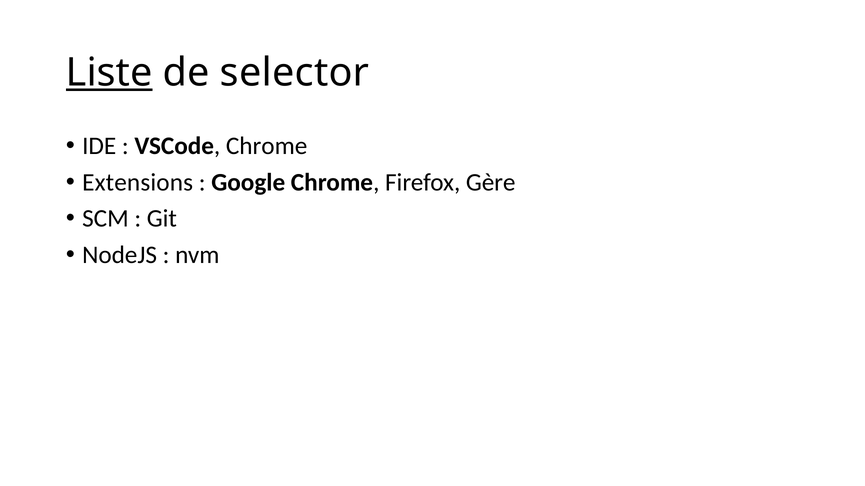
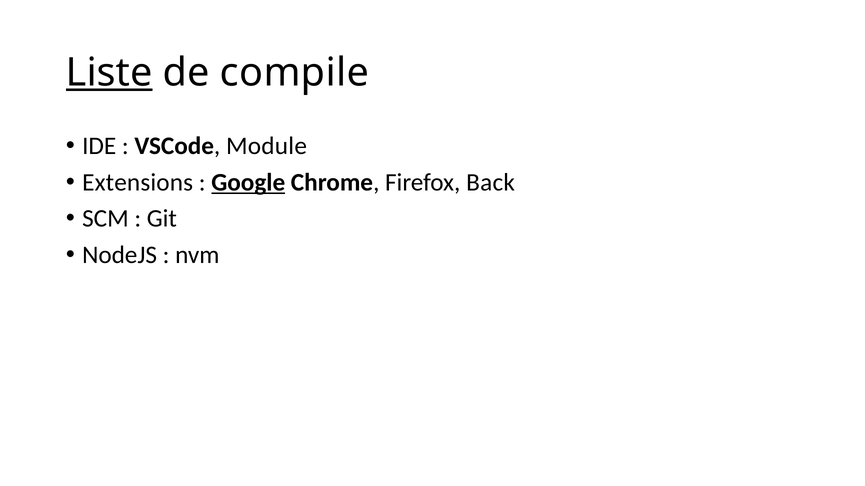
selector: selector -> compile (295, 73)
VSCode Chrome: Chrome -> Module (266, 146)
Google underline: none -> present (248, 183)
Gère: Gère -> Back (491, 183)
